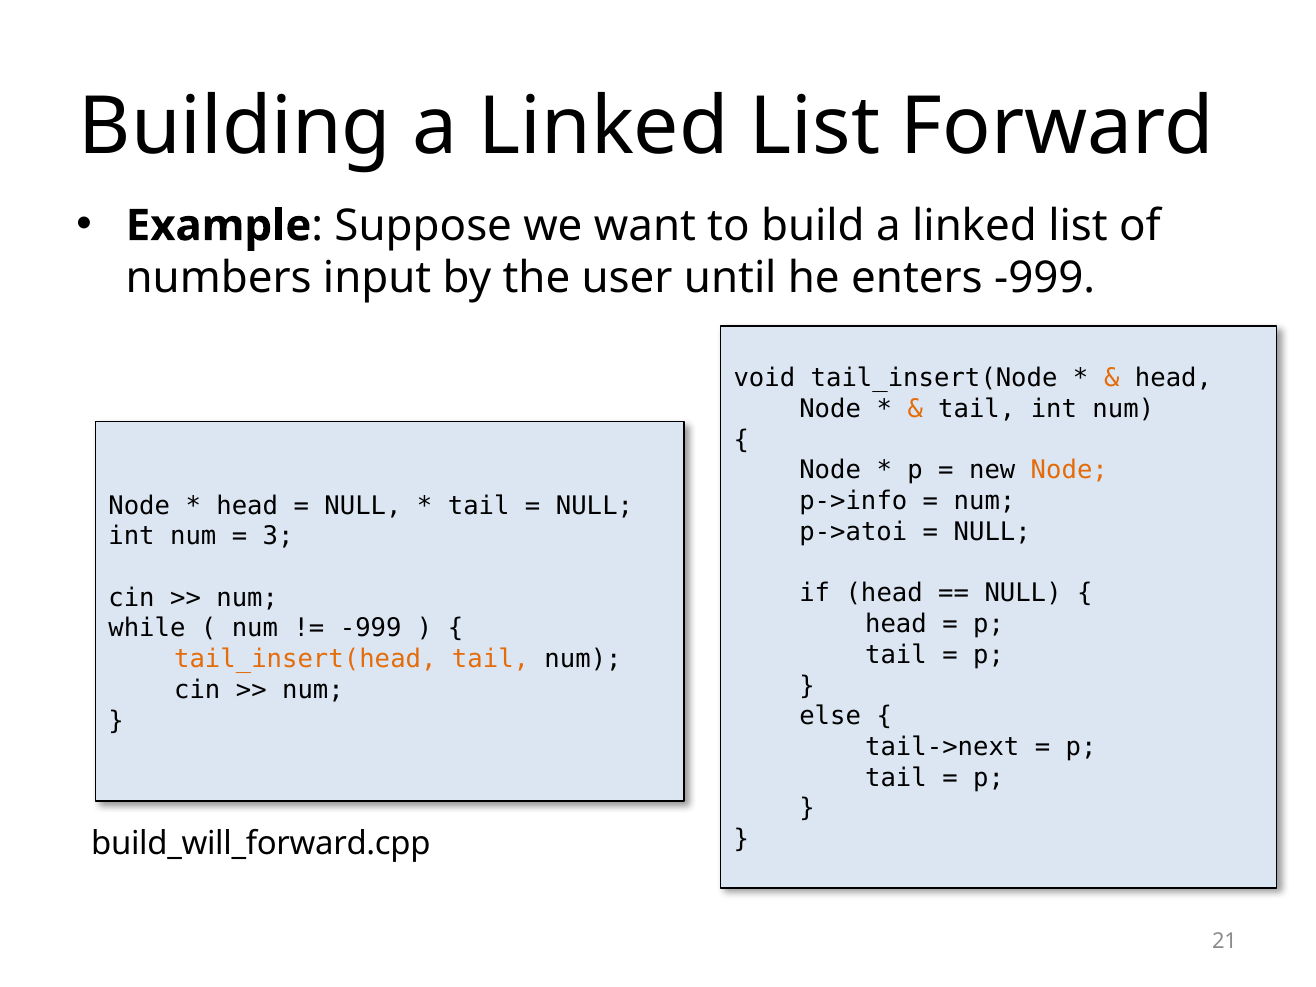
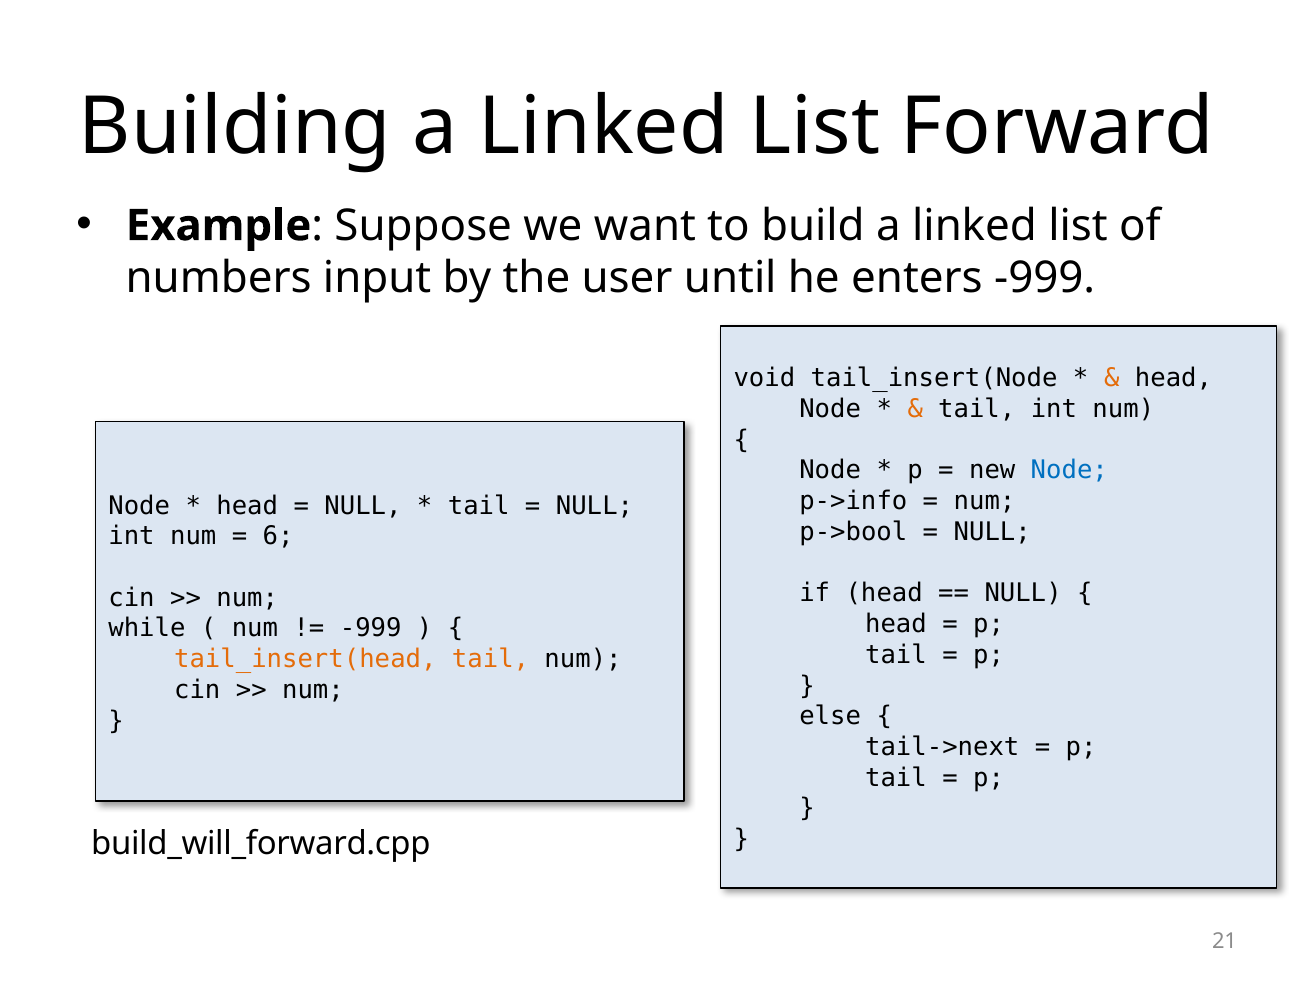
Node colour: orange -> blue (1069, 471)
p->atoi: p->atoi -> p->bool (853, 532)
3: 3 -> 6 (278, 536)
